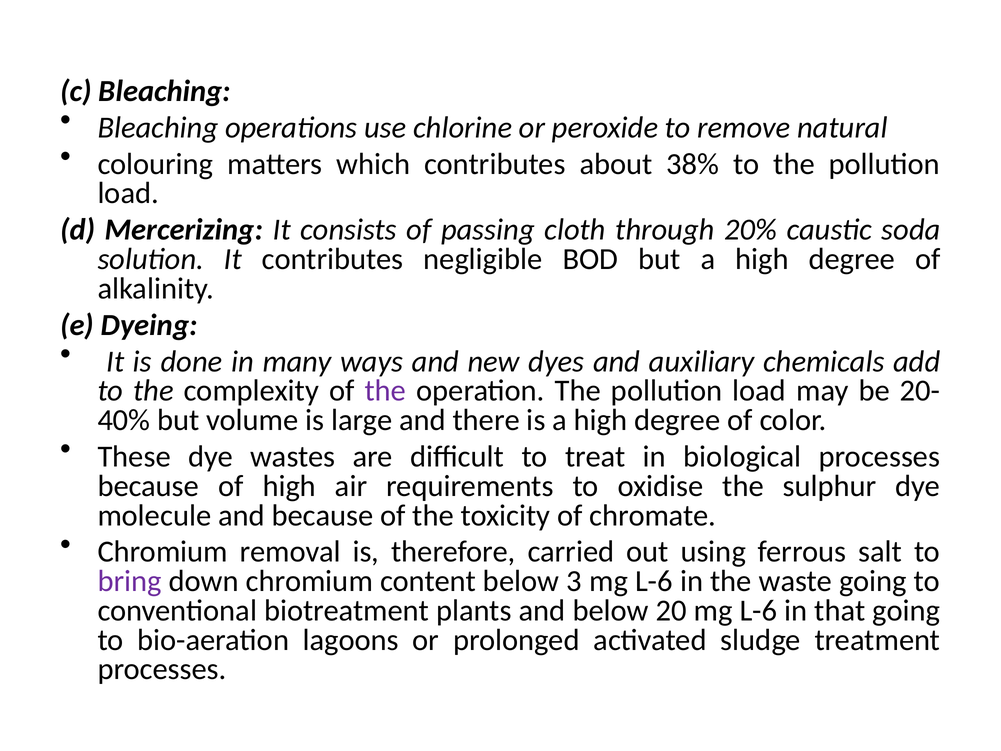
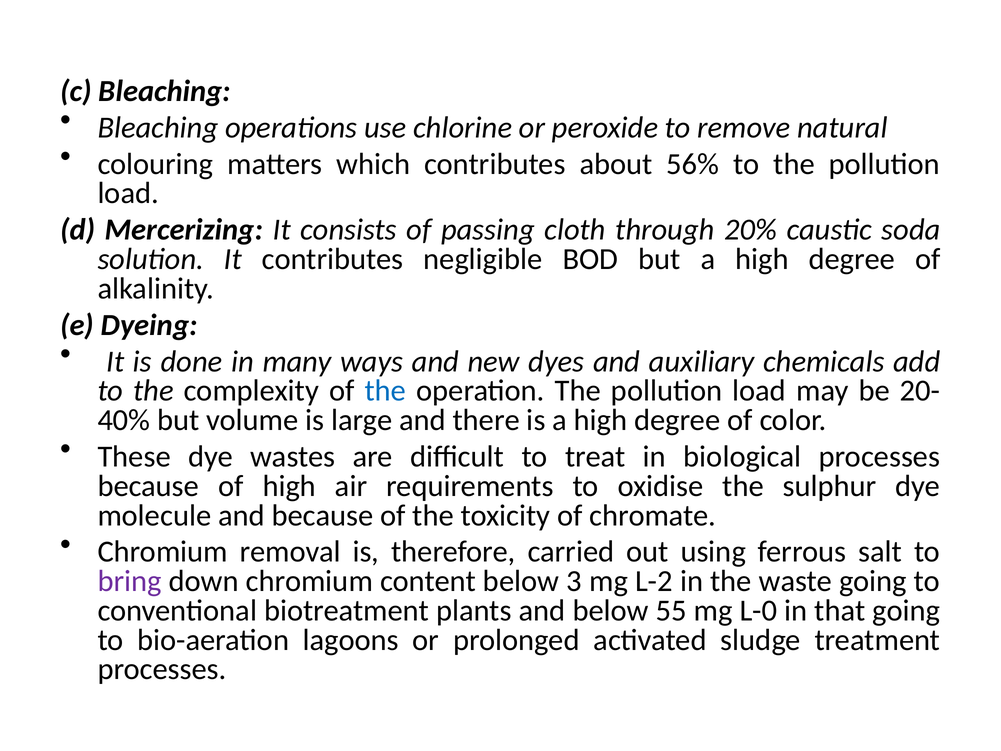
38%: 38% -> 56% (693, 164)
the colour: purple -> blue (385, 391)
3 mg L-6: L-6 -> L-2 (654, 581)
20: 20 -> 55 (671, 610)
L-6: L-6 -> L-0 (758, 610)
